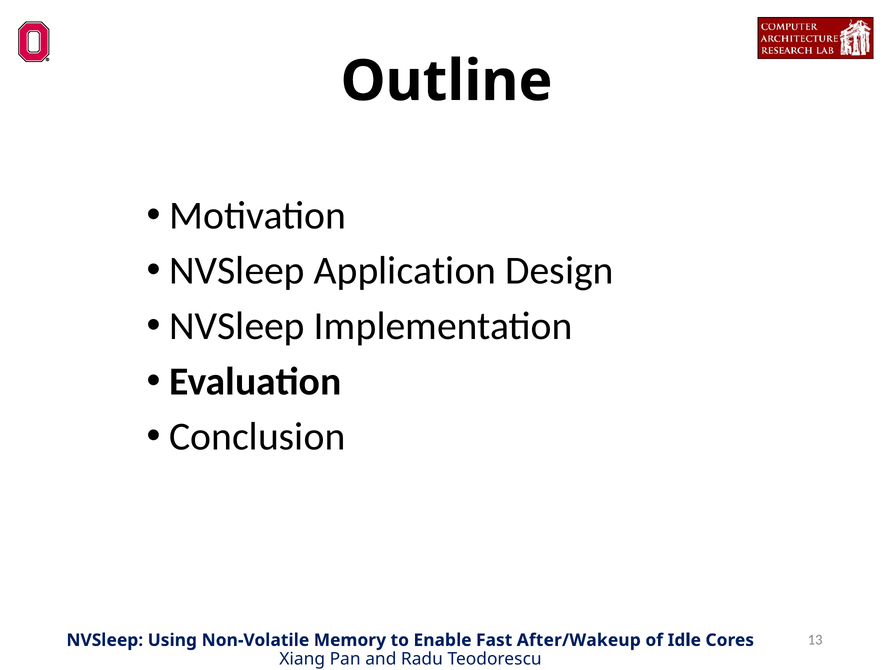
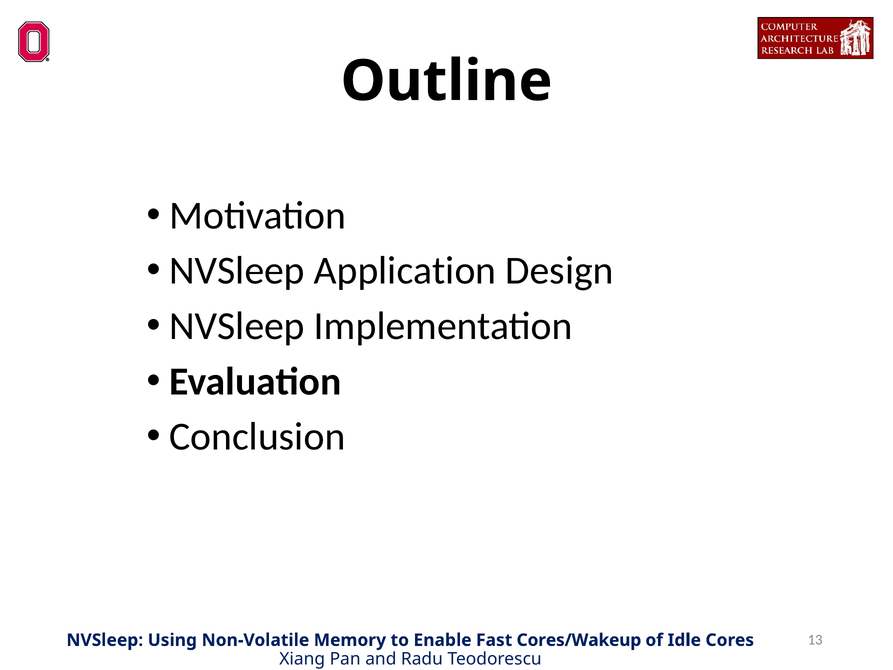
After/Wakeup: After/Wakeup -> Cores/Wakeup (579, 640)
